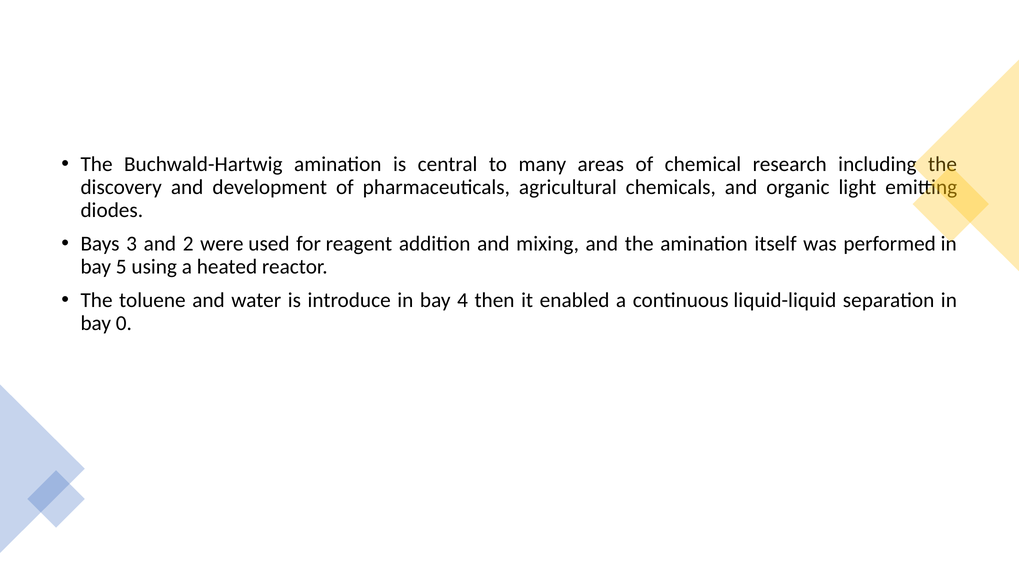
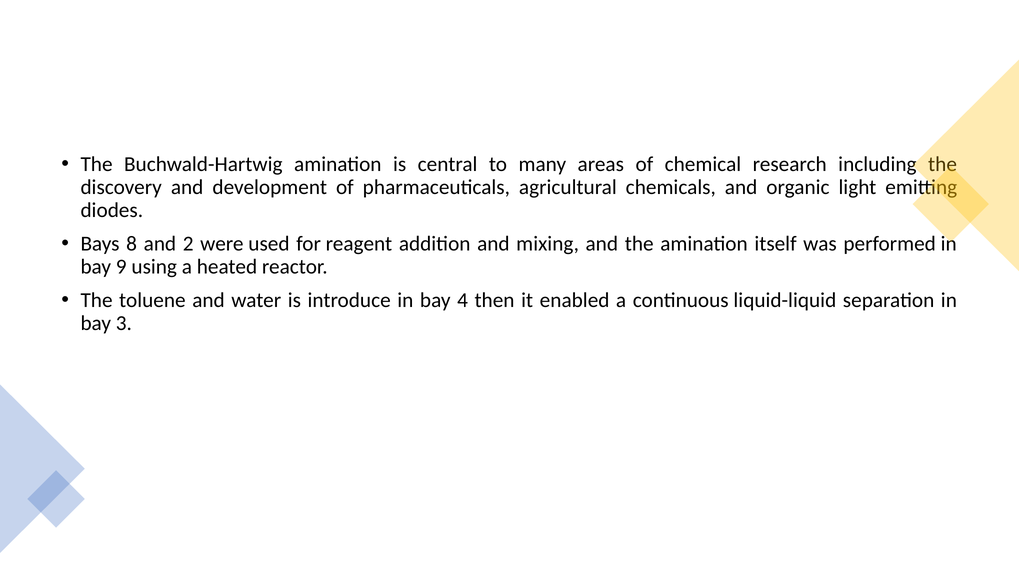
3: 3 -> 8 (132, 244)
5: 5 -> 9 (121, 267)
0: 0 -> 3 (124, 323)
